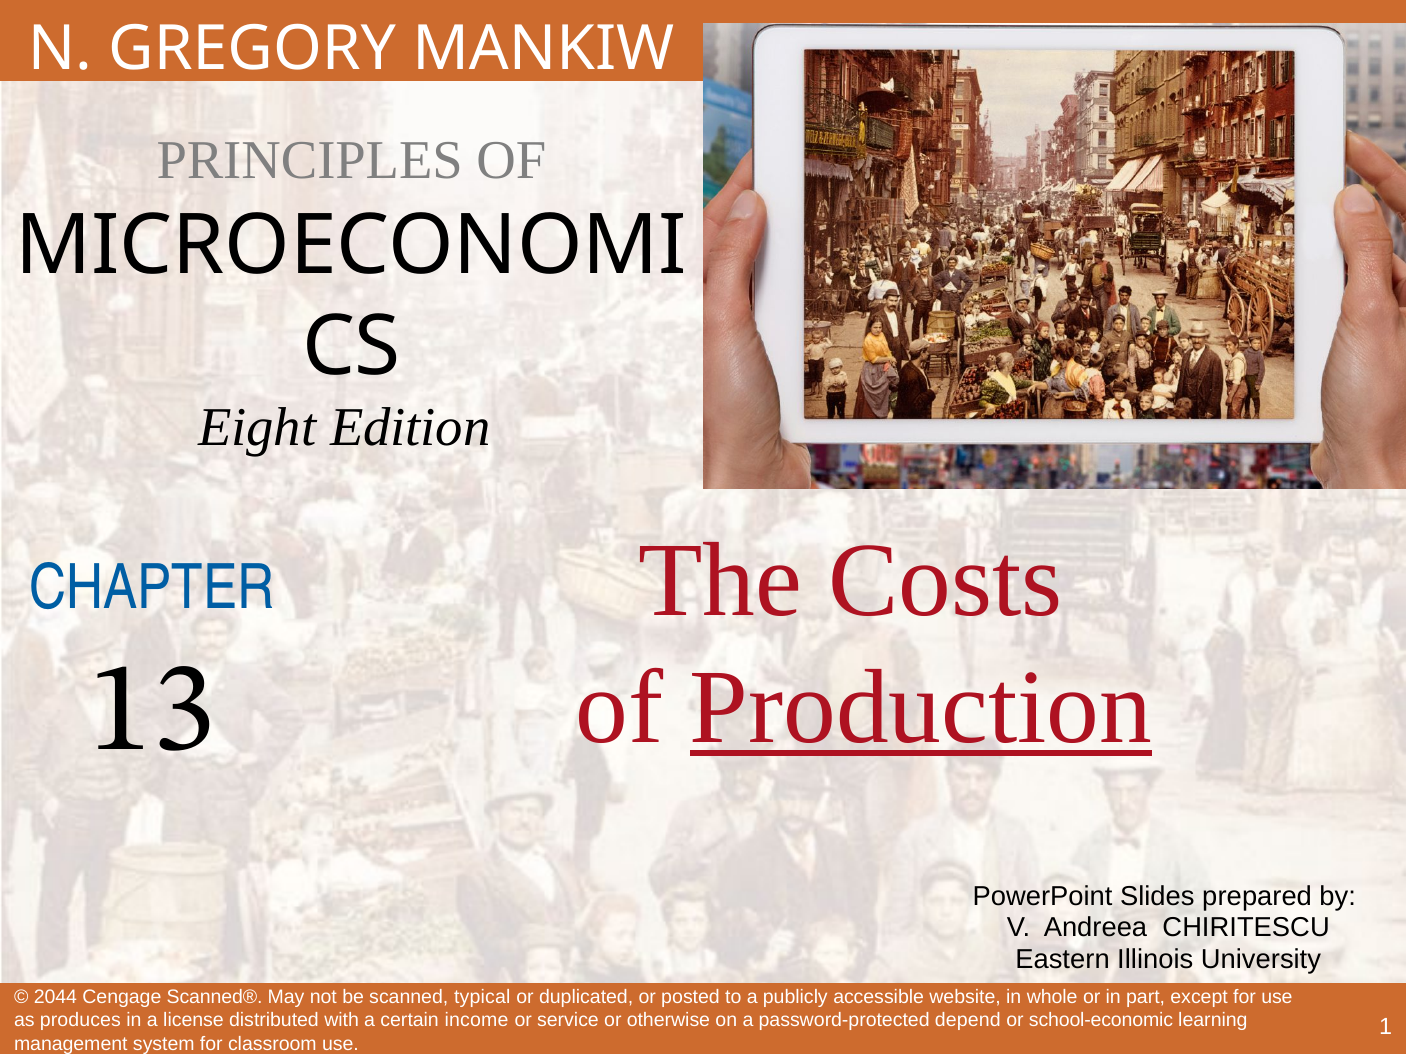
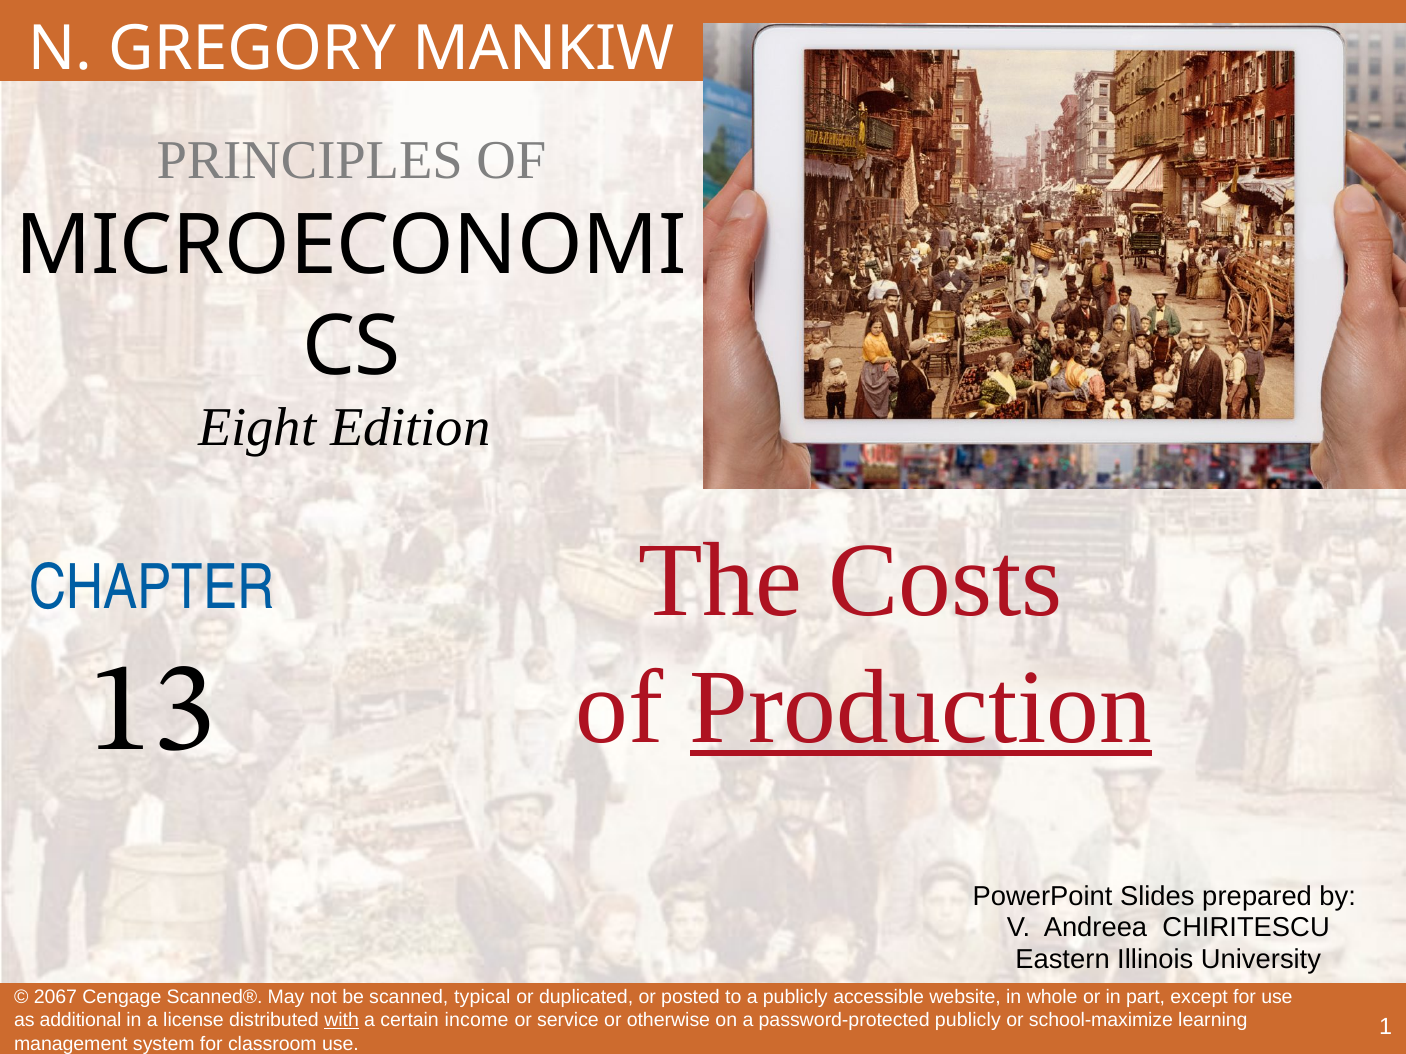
2044: 2044 -> 2067 (55, 997)
produces: produces -> additional (81, 1021)
with underline: none -> present (342, 1021)
password-protected depend: depend -> publicly (968, 1021)
school-economic: school-economic -> school-maximize (1101, 1021)
